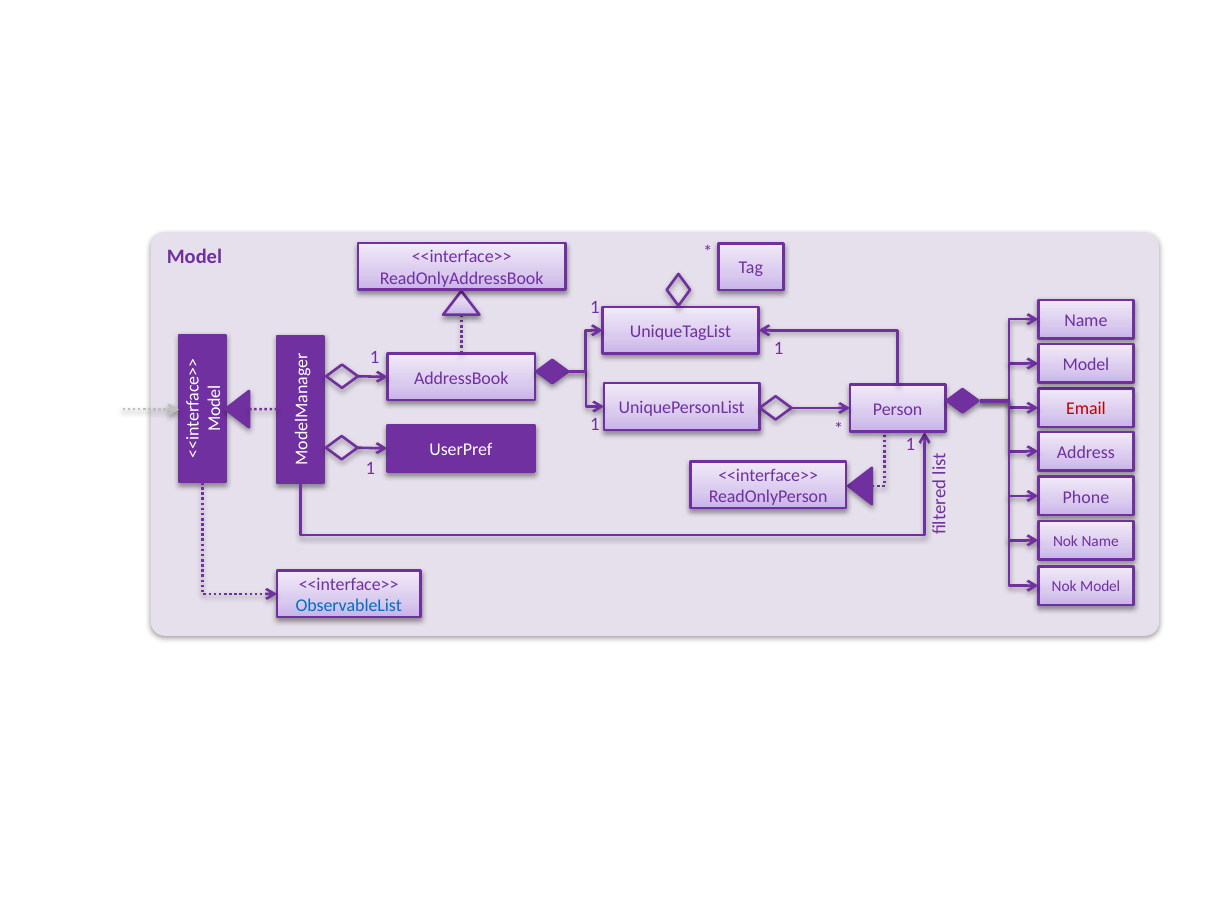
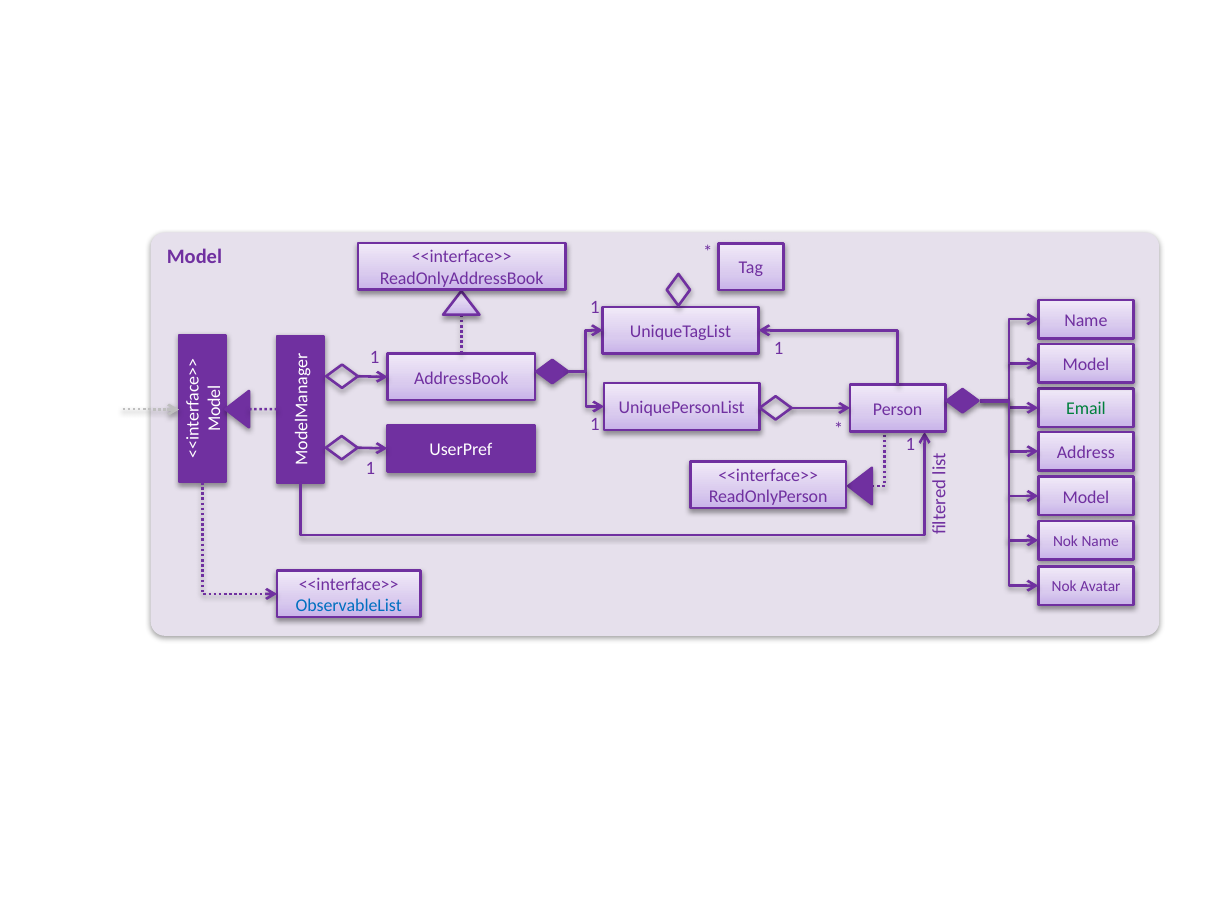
Email colour: red -> green (1086, 409)
Phone: Phone -> Model (1086, 497)
Nok Model: Model -> Avatar (1100, 587)
